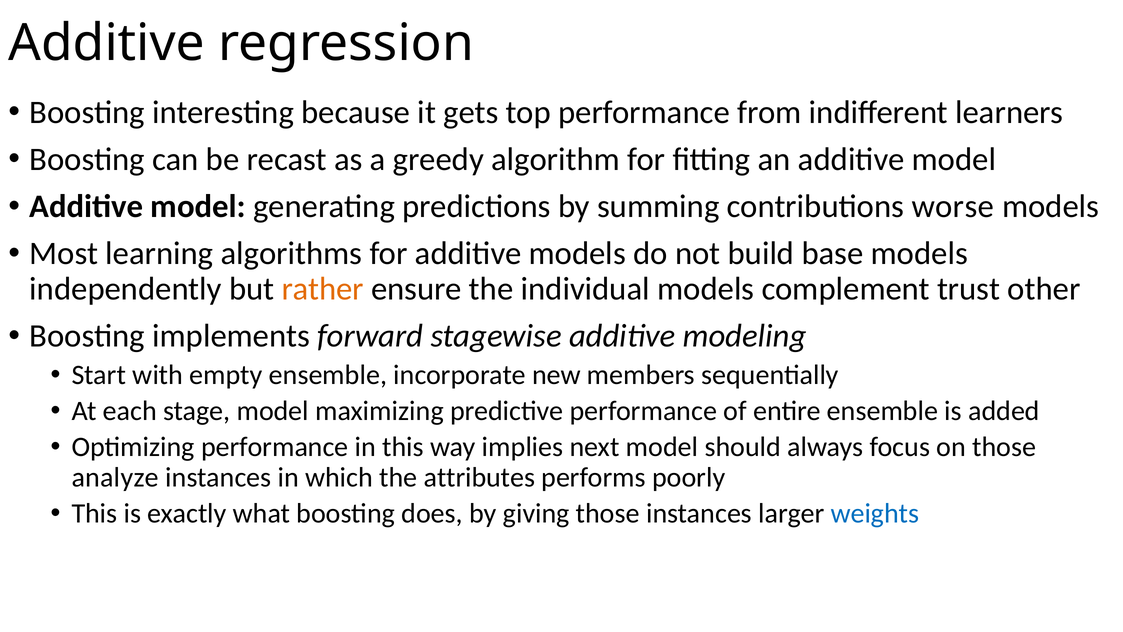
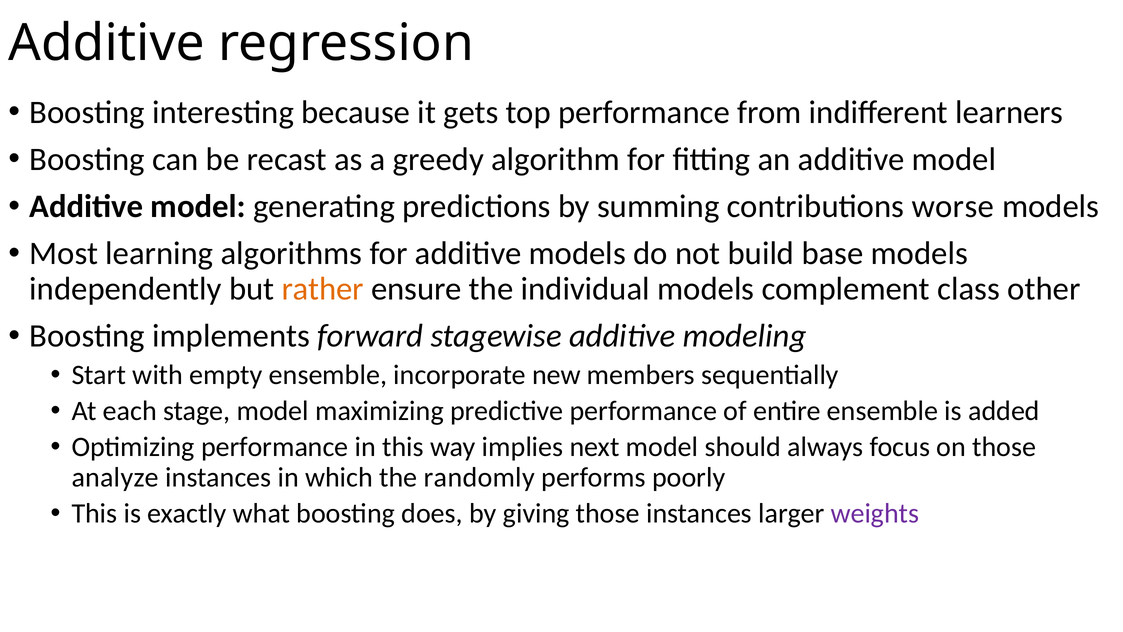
trust: trust -> class (969, 289)
attributes: attributes -> randomly (479, 477)
weights colour: blue -> purple (875, 513)
